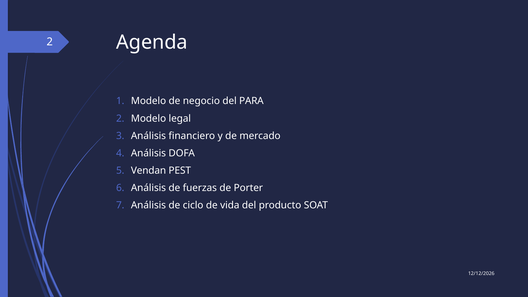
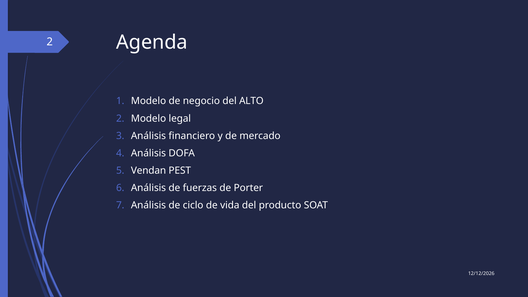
PARA: PARA -> ALTO (251, 101)
